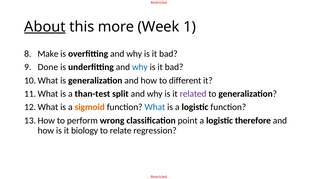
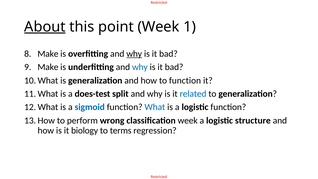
more: more -> point (116, 27)
why underline: none -> present (134, 54)
Done: Done -> Make (48, 67)
to different: different -> function (185, 80)
than-test: than-test -> does-test (92, 94)
related colour: purple -> blue (193, 94)
sigmoid colour: orange -> blue (90, 107)
classification point: point -> week (188, 120)
therefore: therefore -> structure (253, 120)
relate: relate -> terms (121, 130)
